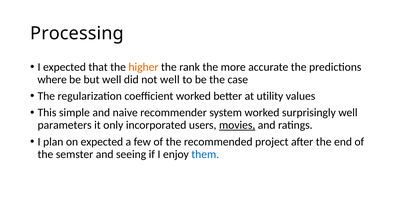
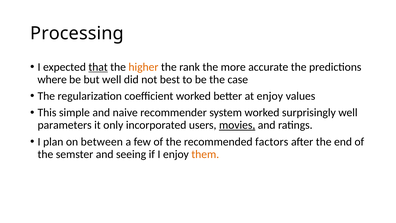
that underline: none -> present (98, 67)
not well: well -> best (170, 79)
at utility: utility -> enjoy (270, 96)
on expected: expected -> between (102, 142)
project: project -> factors (272, 142)
them colour: blue -> orange (205, 154)
